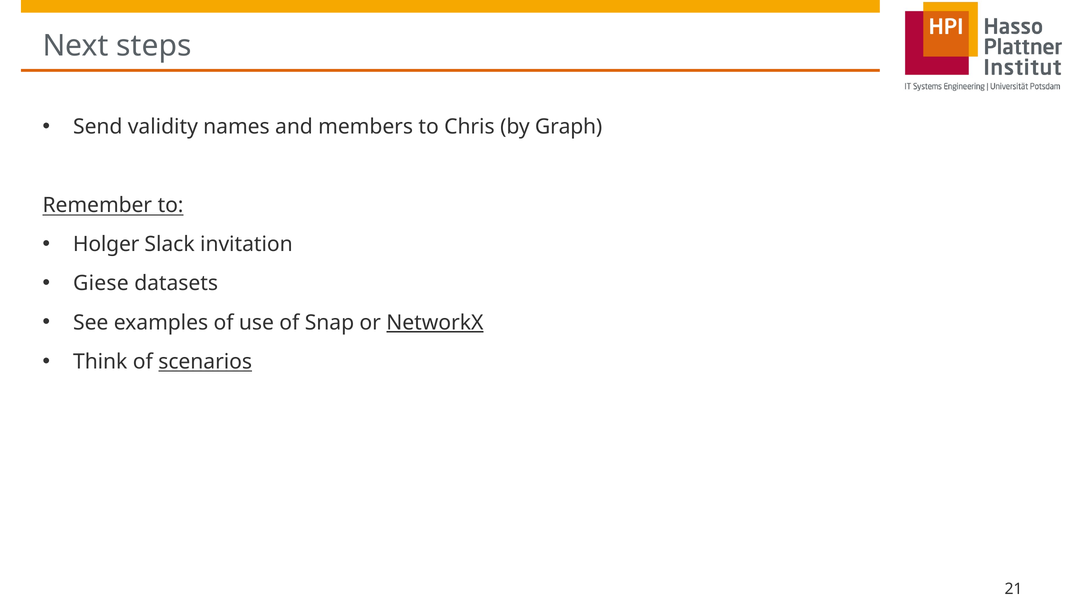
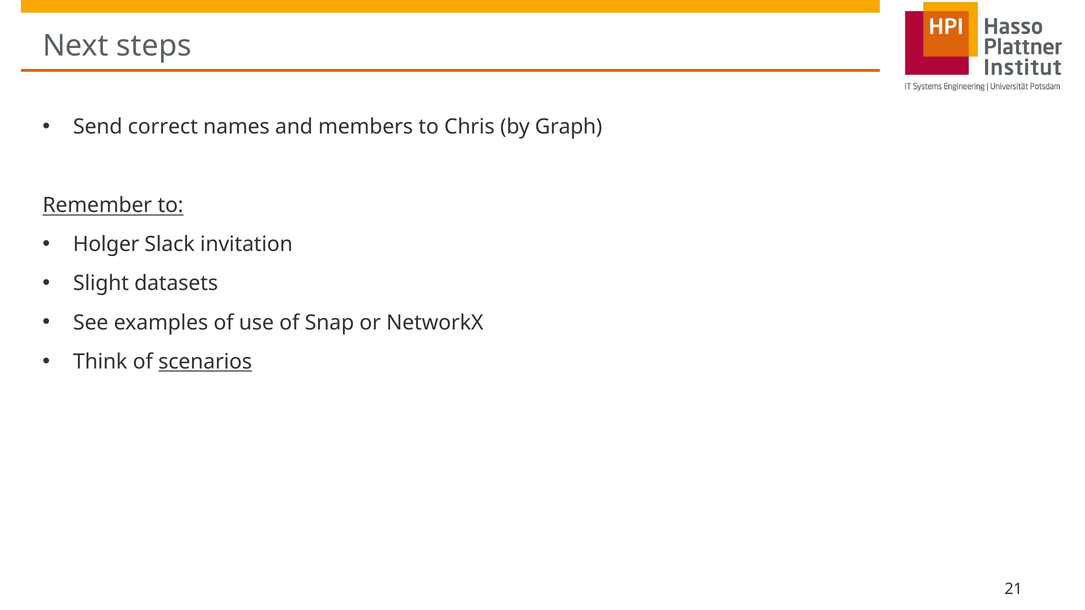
validity: validity -> correct (163, 127)
Giese: Giese -> Slight (101, 284)
NetworkX underline: present -> none (435, 323)
